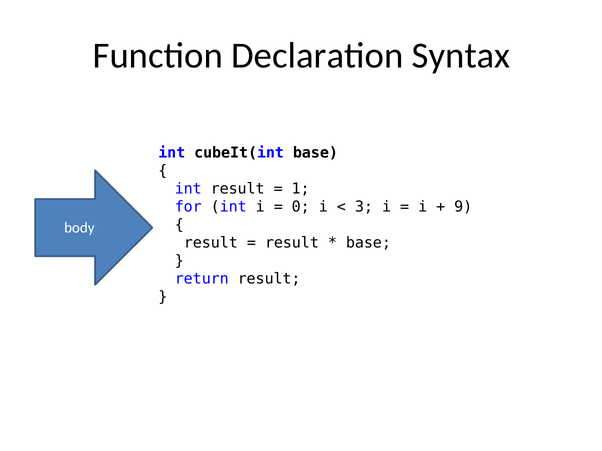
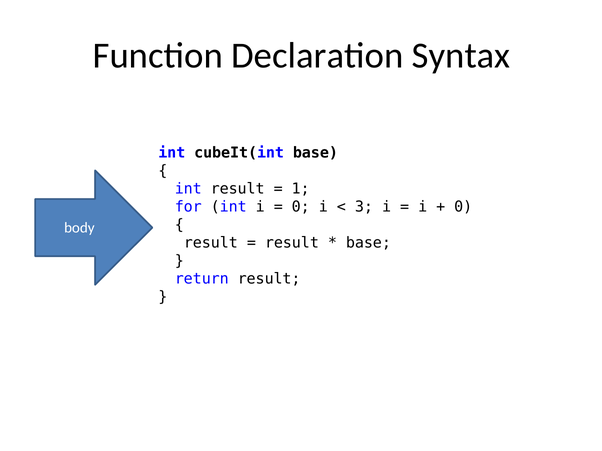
9: 9 -> 0 (463, 207)
